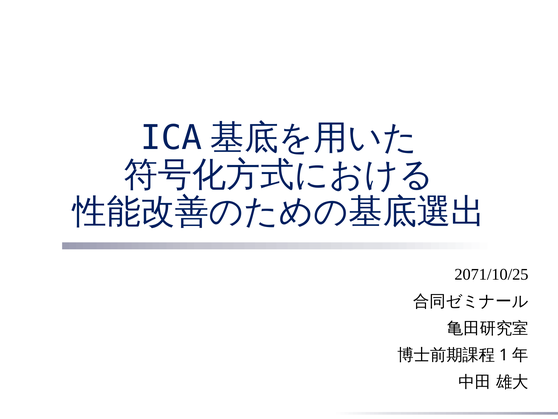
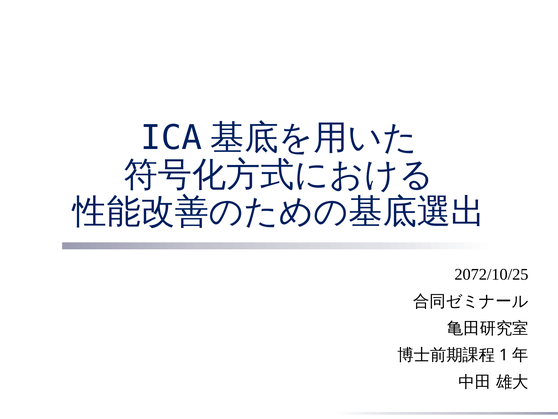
2071/10/25: 2071/10/25 -> 2072/10/25 (491, 274)
